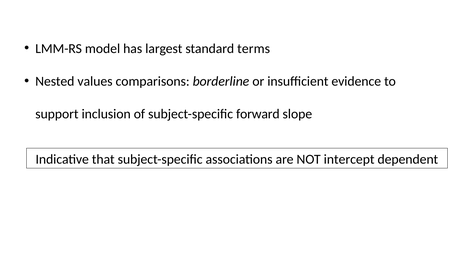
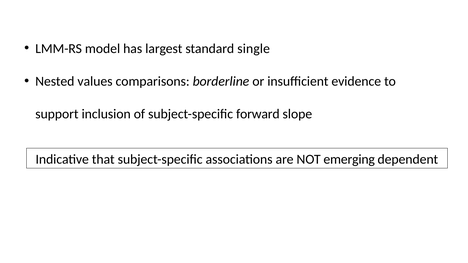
terms: terms -> single (254, 49)
intercept: intercept -> emerging (349, 159)
